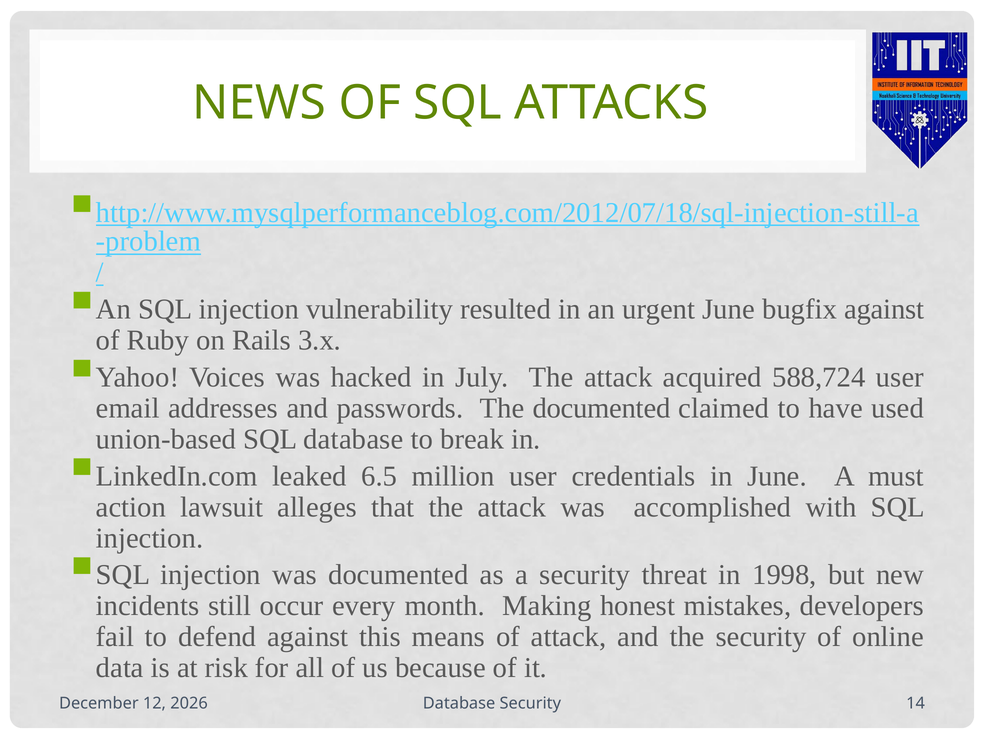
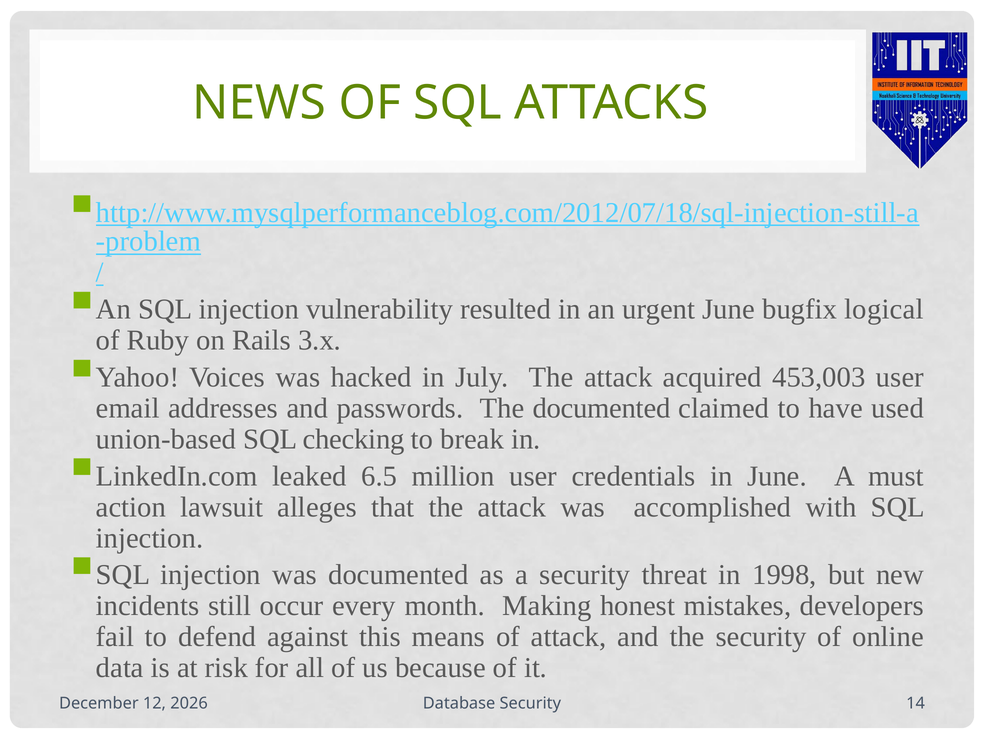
bugfix against: against -> logical (884, 309)
588,724: 588,724 -> 453,003 (819, 377)
SQL database: database -> checking (354, 439)
